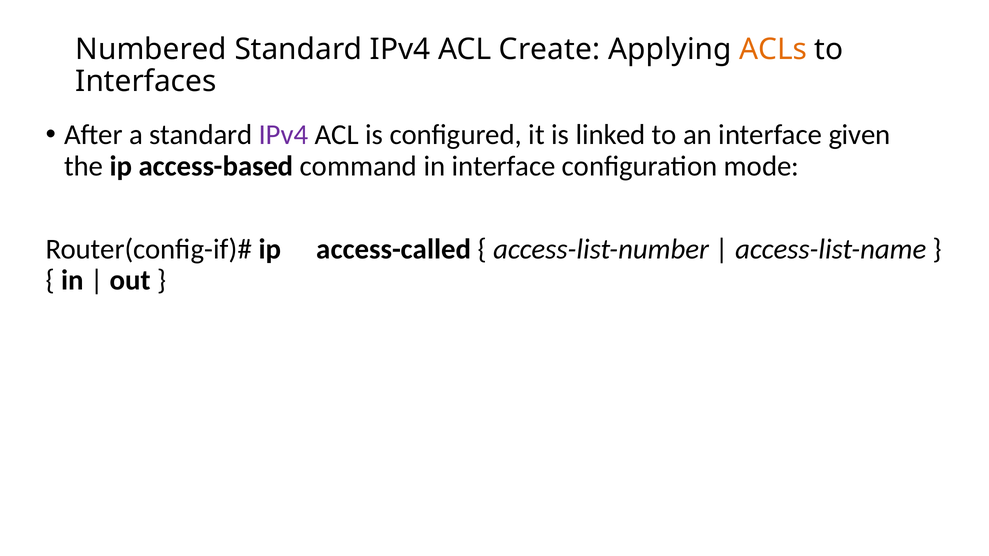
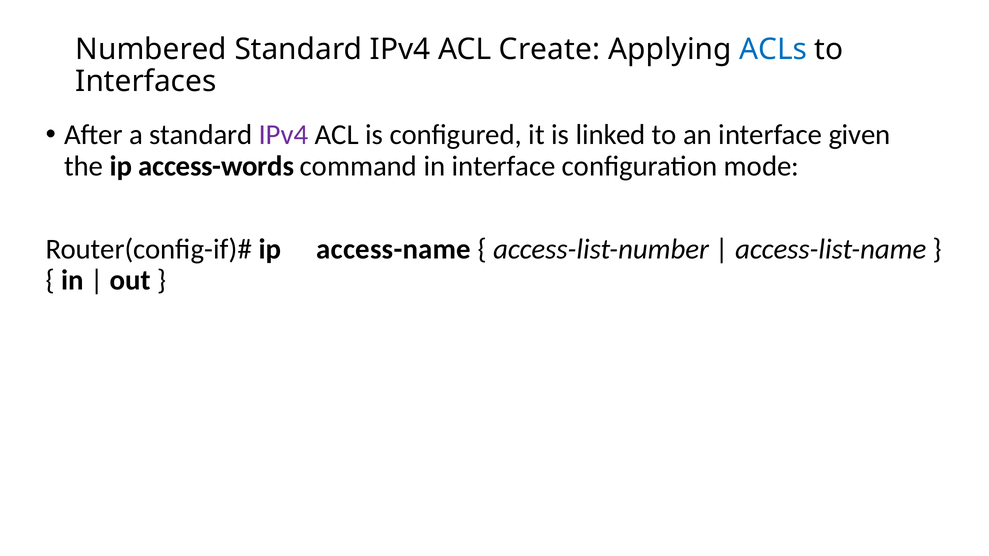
ACLs colour: orange -> blue (773, 49)
access-based: access-based -> access-words (216, 166)
access-called: access-called -> access-name (394, 249)
